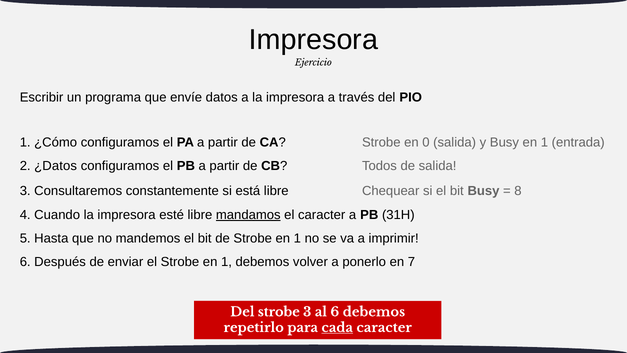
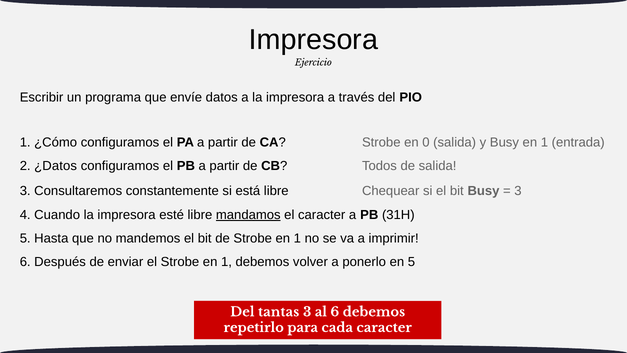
8: 8 -> 3 (518, 191)
en 7: 7 -> 5 (411, 262)
Del strobe: strobe -> tantas (279, 312)
cada underline: present -> none (337, 327)
